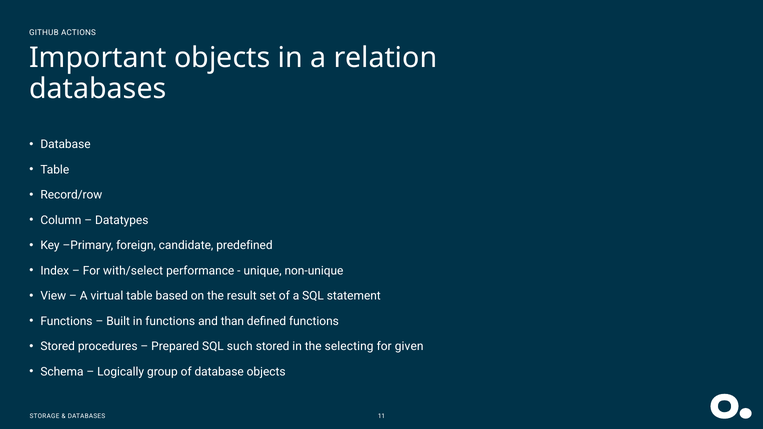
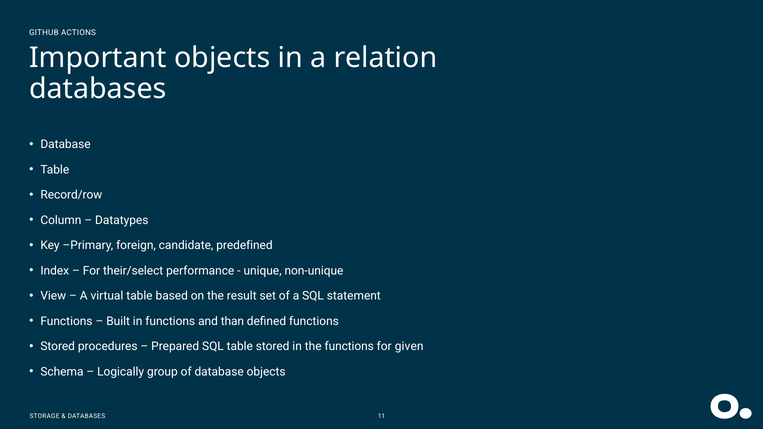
with/select: with/select -> their/select (133, 271)
SQL such: such -> table (240, 347)
the selecting: selecting -> functions (349, 347)
